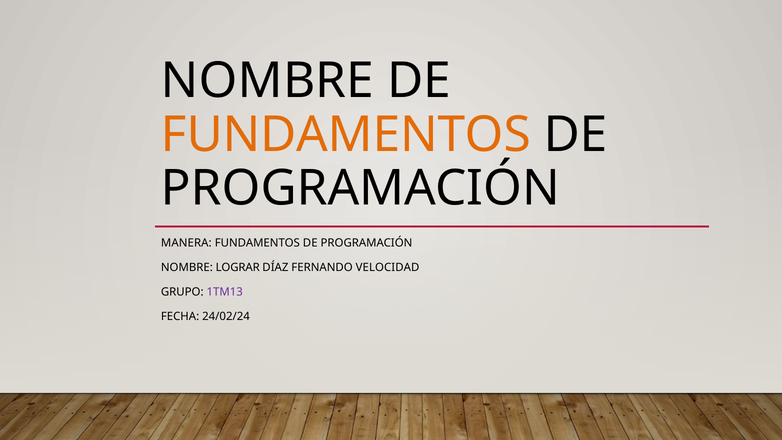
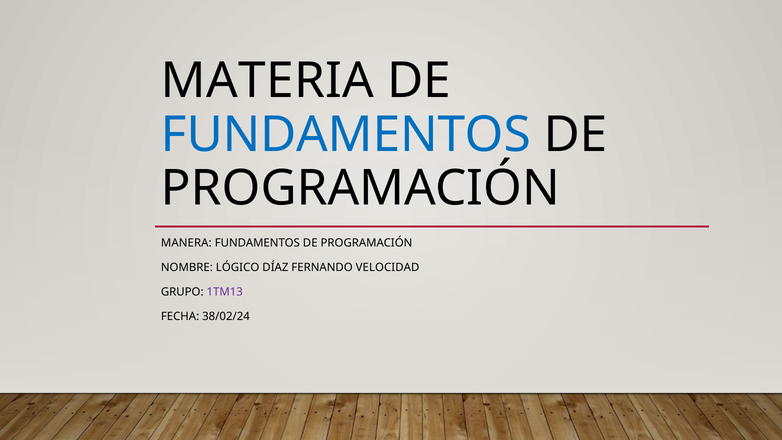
NOMBRE: NOMBRE -> MATERIA (267, 81)
FUNDAMENTOS colour: orange -> blue (346, 135)
LOGRAR: LOGRAR -> LÓGICO (238, 267)
24/02/24: 24/02/24 -> 38/02/24 (226, 316)
